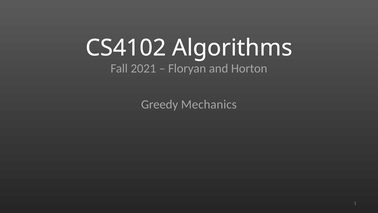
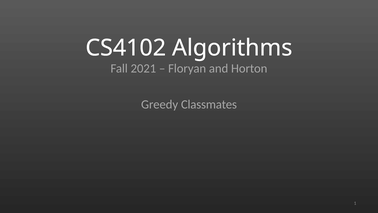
Mechanics: Mechanics -> Classmates (209, 104)
